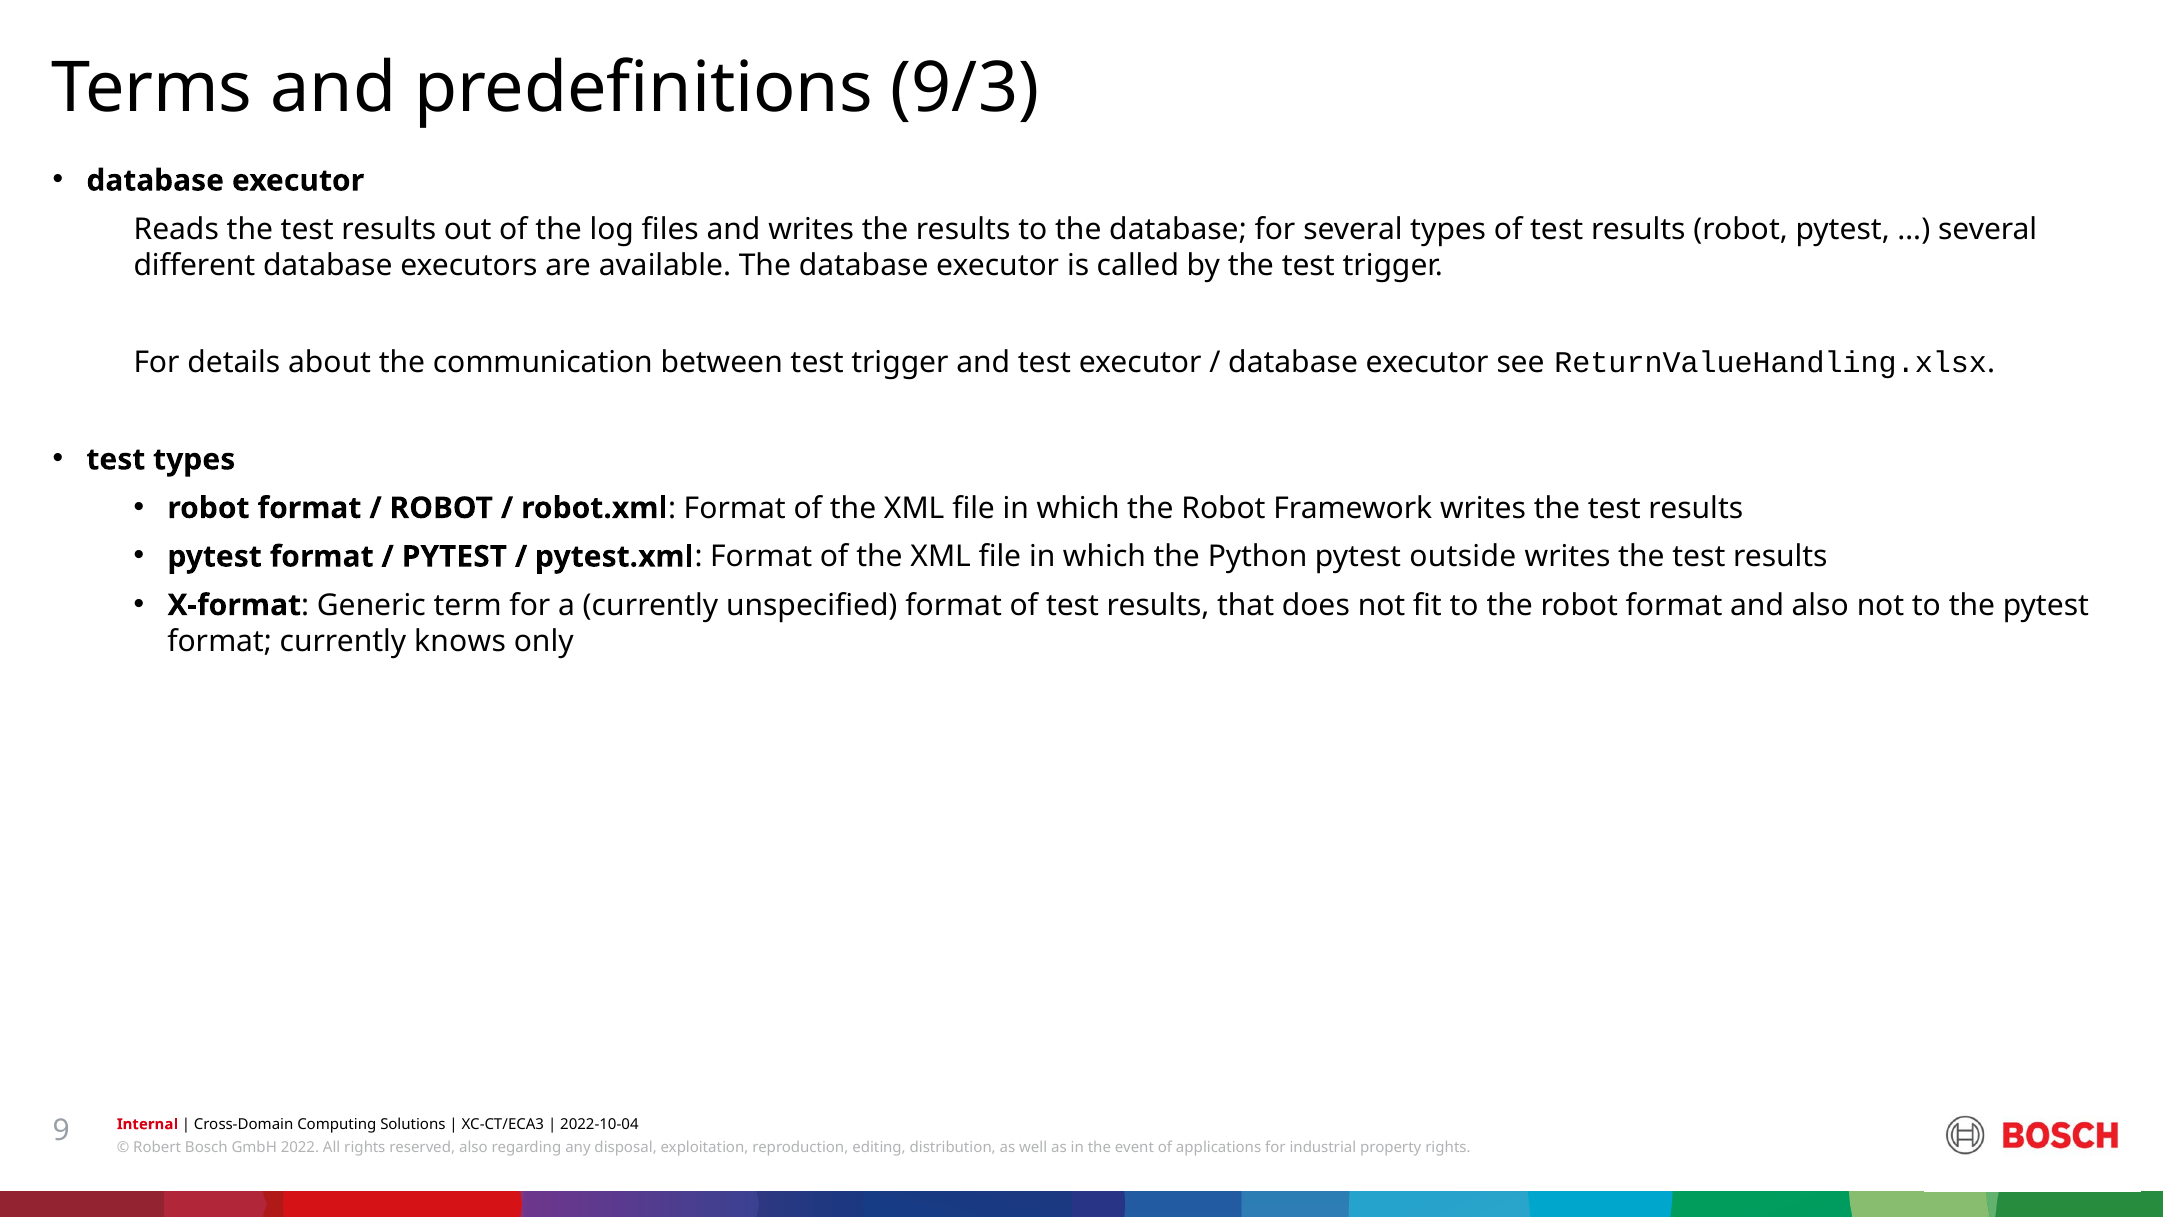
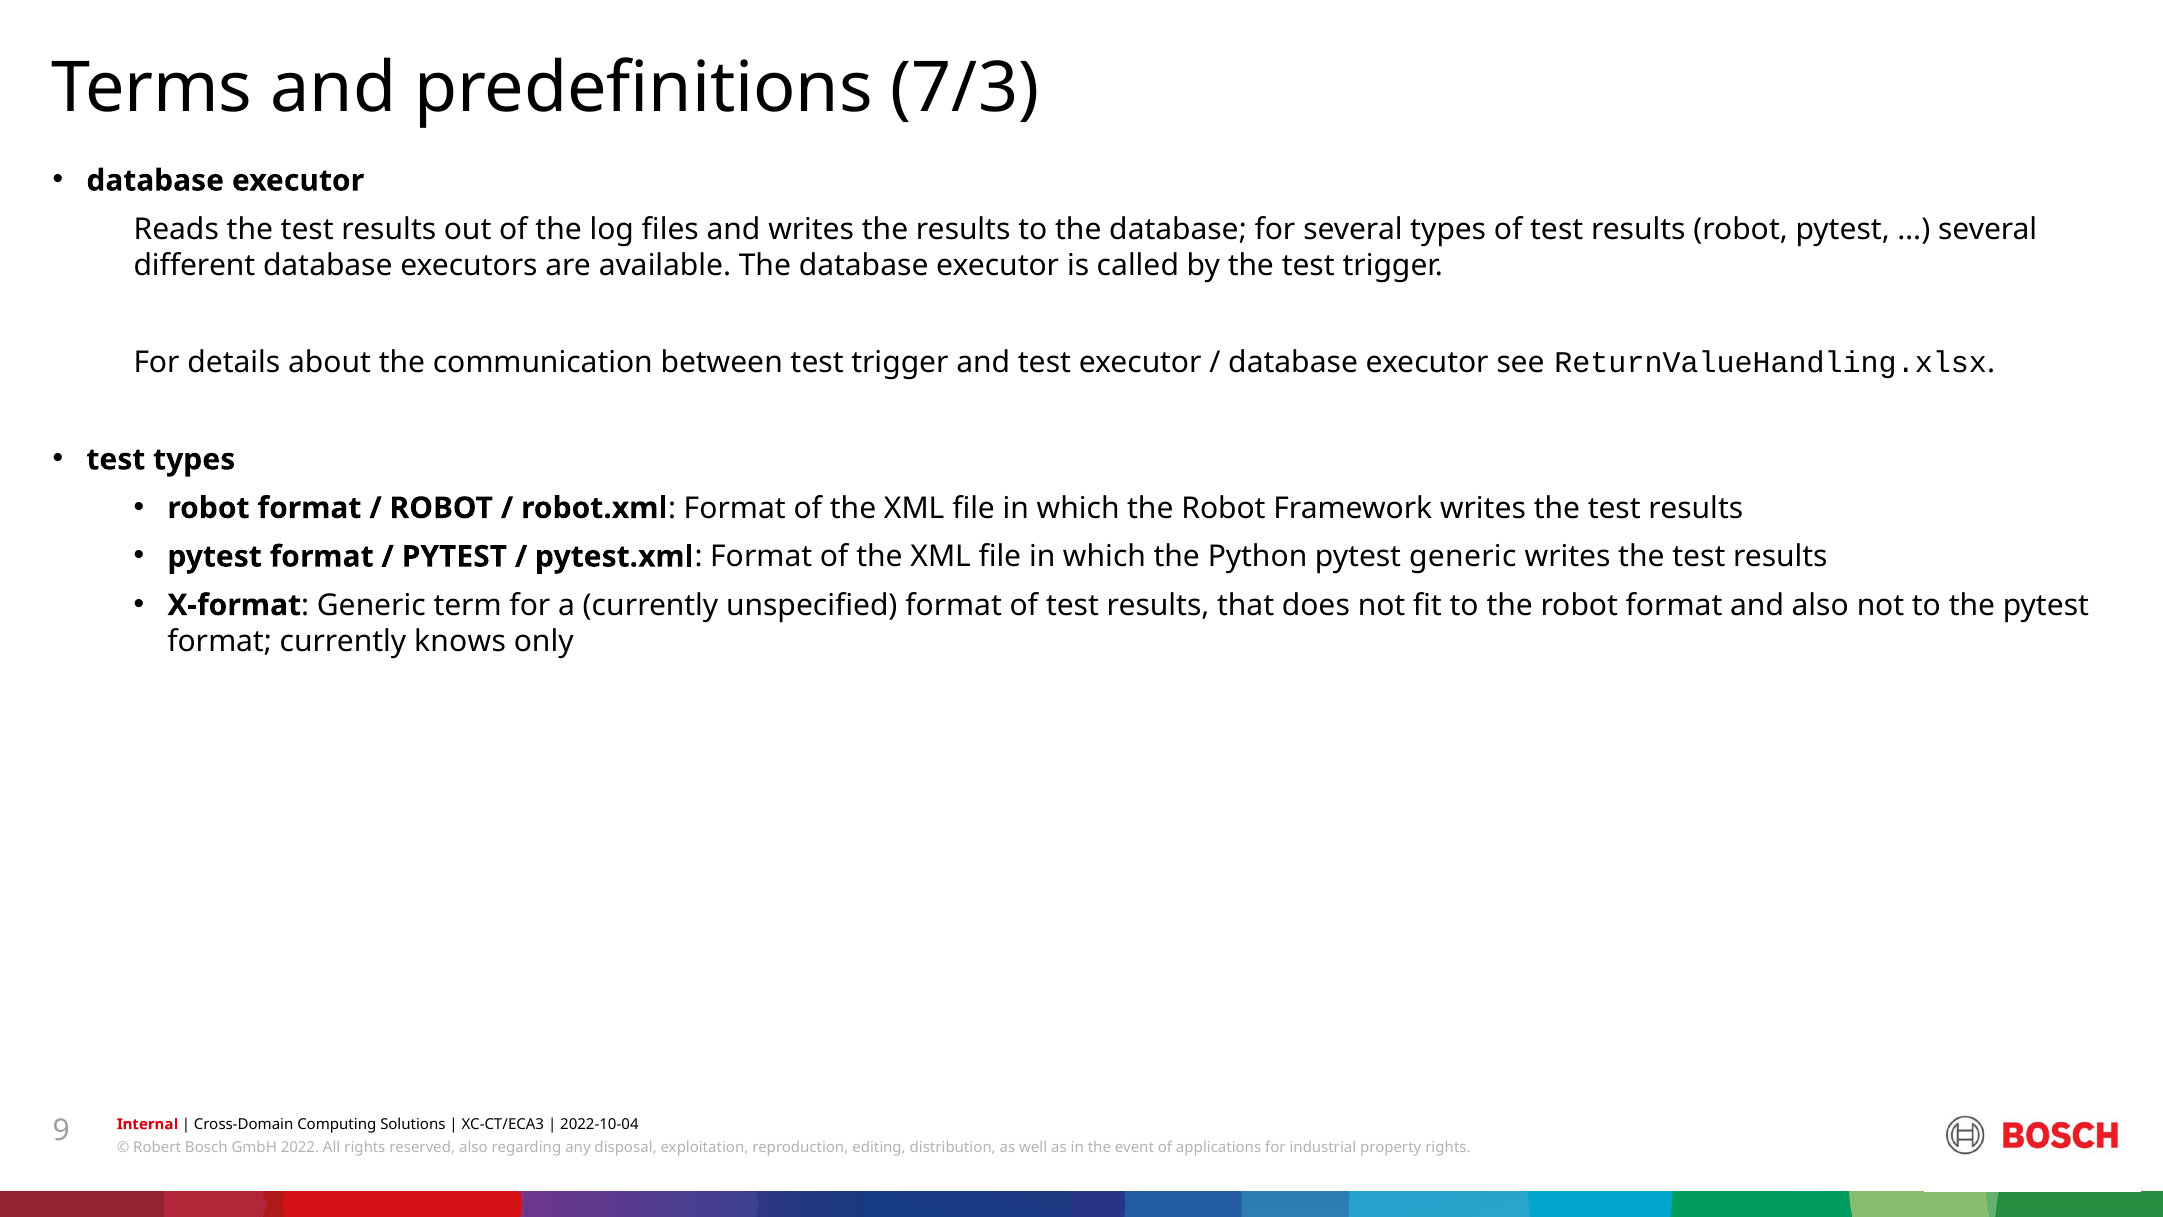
9/3: 9/3 -> 7/3 (965, 88)
pytest outside: outside -> generic (1463, 557)
